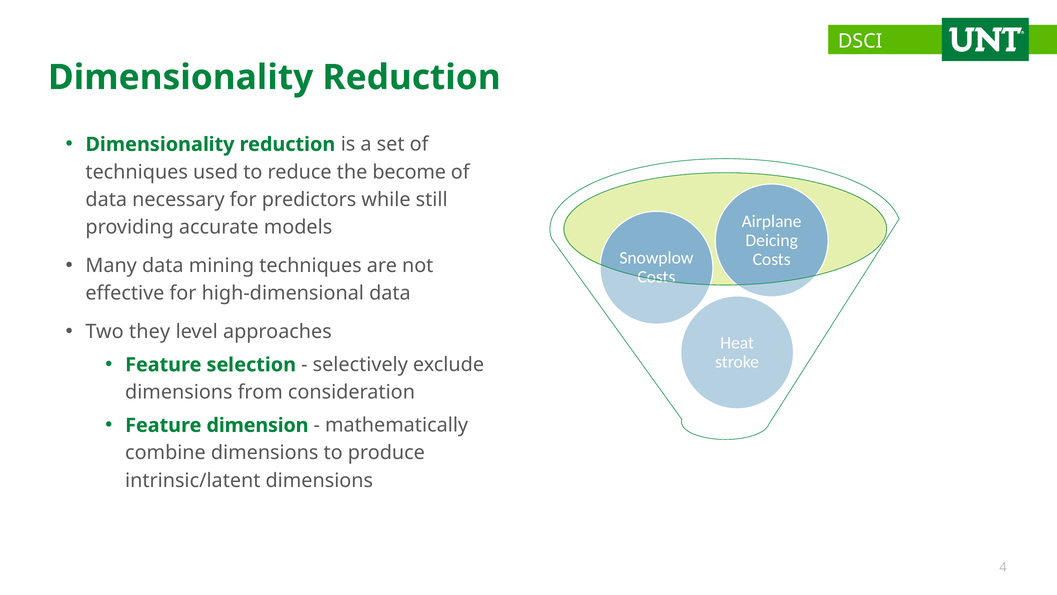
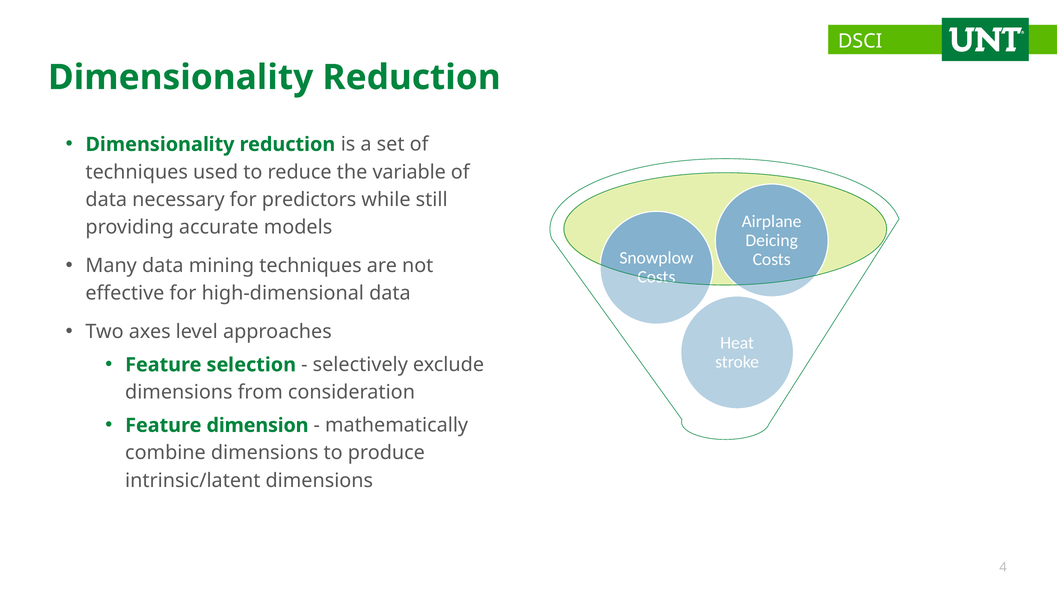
become: become -> variable (409, 172)
they: they -> axes (150, 331)
